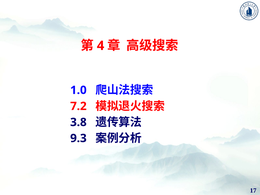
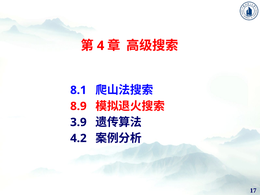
1.0: 1.0 -> 8.1 (78, 90)
7.2: 7.2 -> 8.9 (78, 106)
3.8: 3.8 -> 3.9 (78, 122)
9.3: 9.3 -> 4.2 (78, 138)
